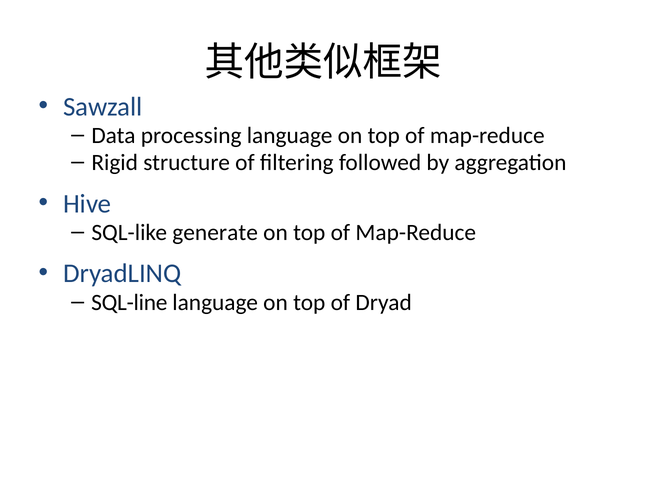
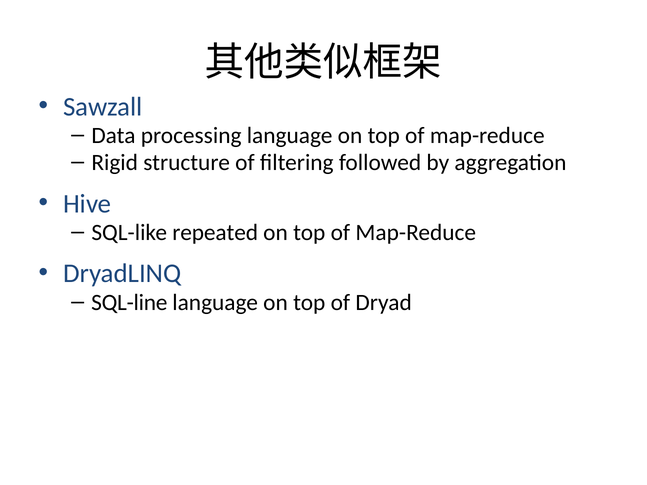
generate: generate -> repeated (215, 233)
